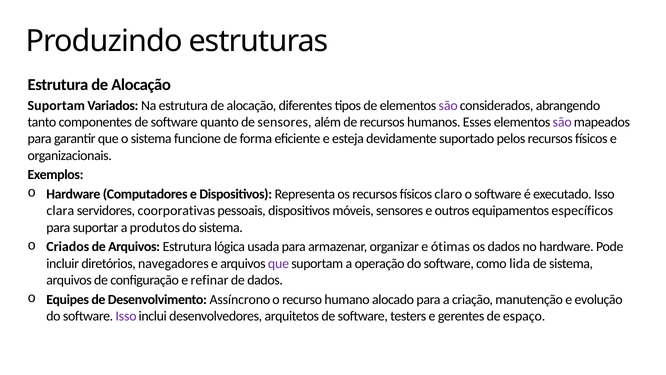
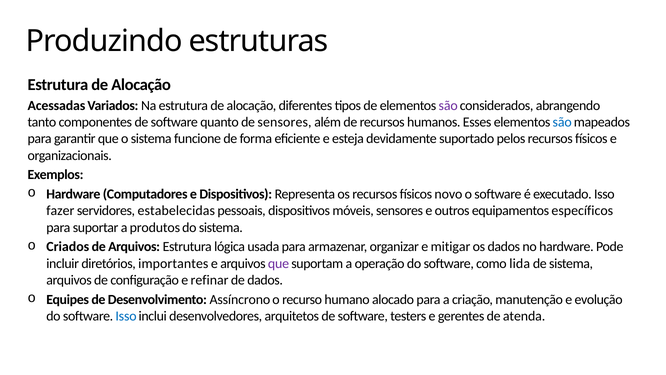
Suportam: Suportam -> Acessadas (56, 105)
são colour: purple -> blue (562, 122)
claro: claro -> novo (448, 194)
clara: clara -> fazer (60, 211)
coorporativas: coorporativas -> estabelecidas (176, 211)
ótimas: ótimas -> mitigar (451, 247)
navegadores: navegadores -> importantes (173, 263)
Isso colour: purple -> blue (126, 316)
espaço: espaço -> atenda (524, 316)
